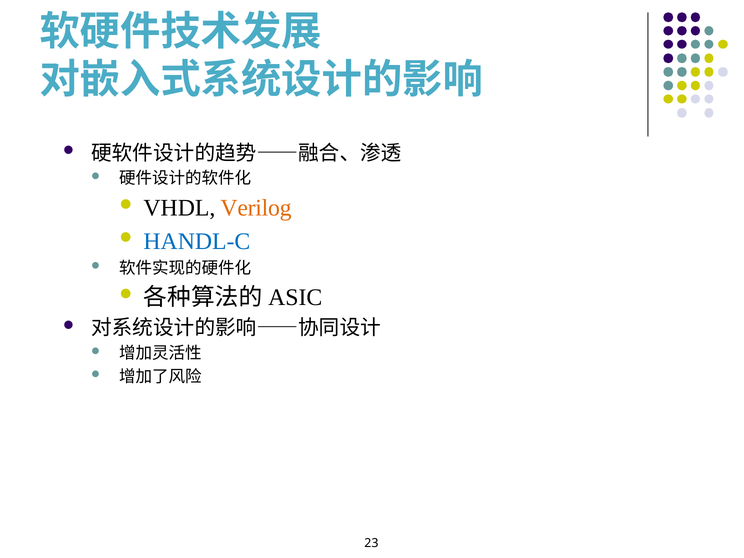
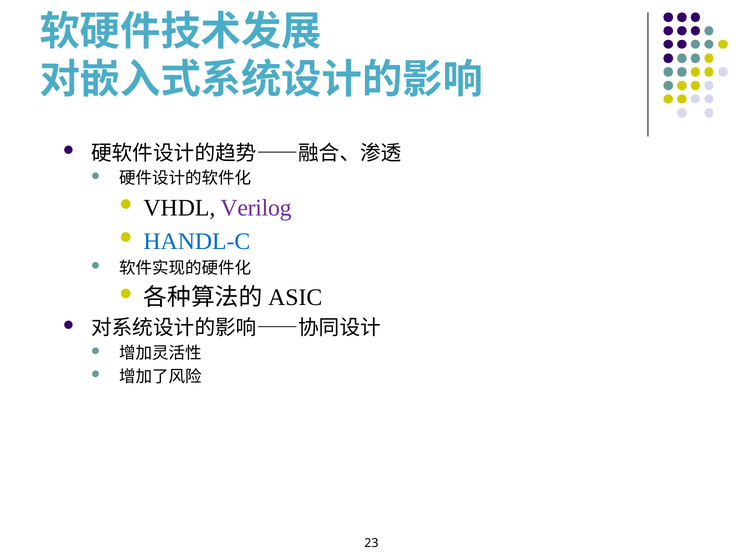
Verilog colour: orange -> purple (256, 208)
